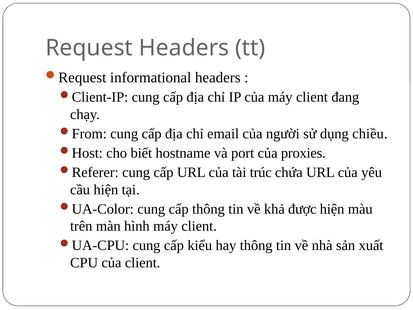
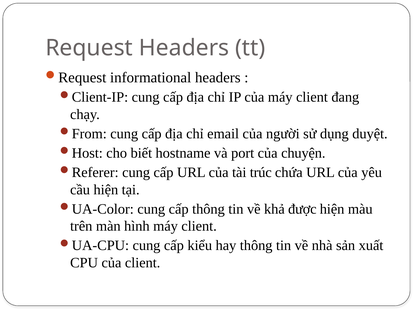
chiều: chiều -> duyệt (370, 134)
proxies: proxies -> chuyện (303, 153)
